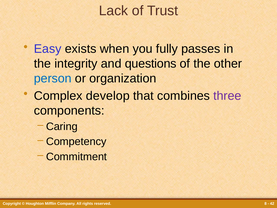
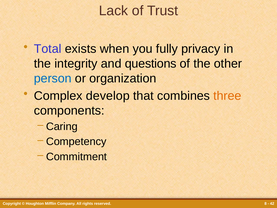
Easy: Easy -> Total (48, 49)
passes: passes -> privacy (201, 49)
three colour: purple -> orange (227, 96)
